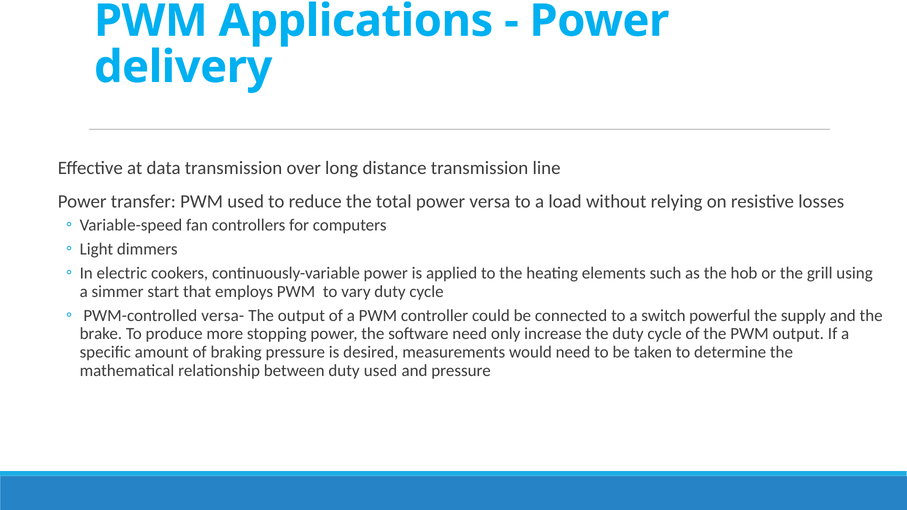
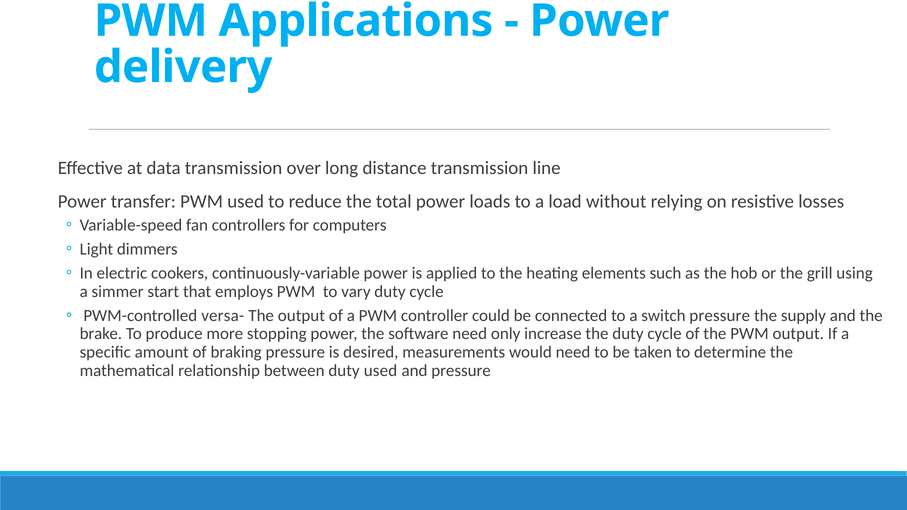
versa: versa -> loads (490, 202)
switch powerful: powerful -> pressure (720, 316)
